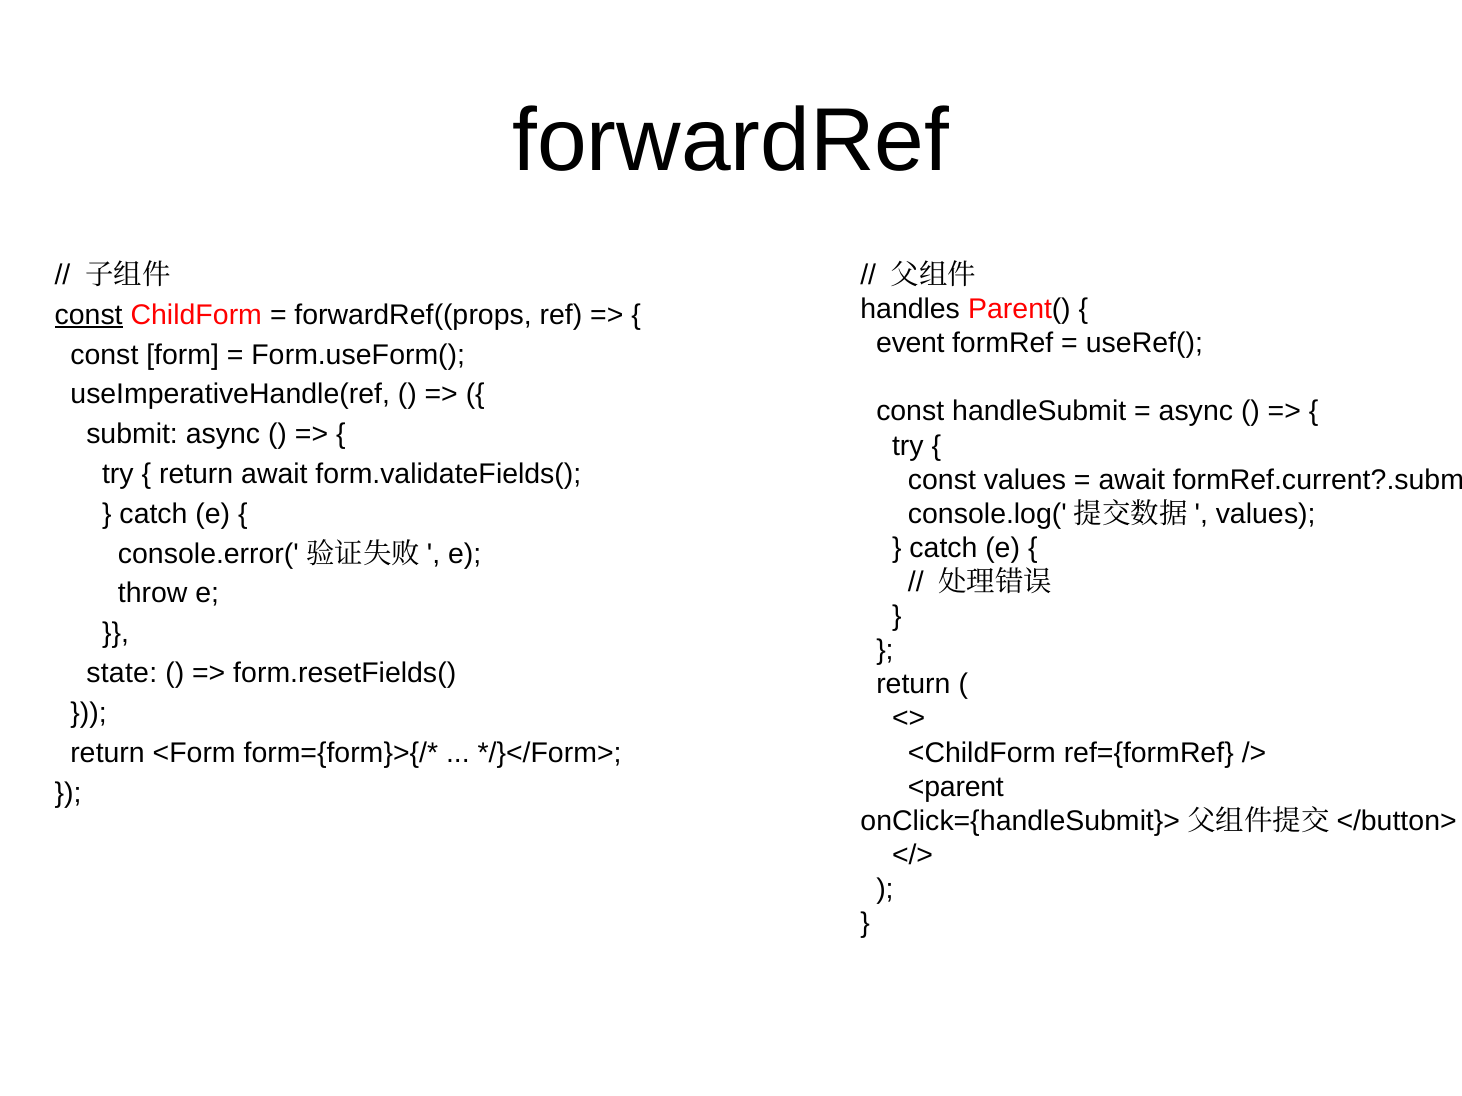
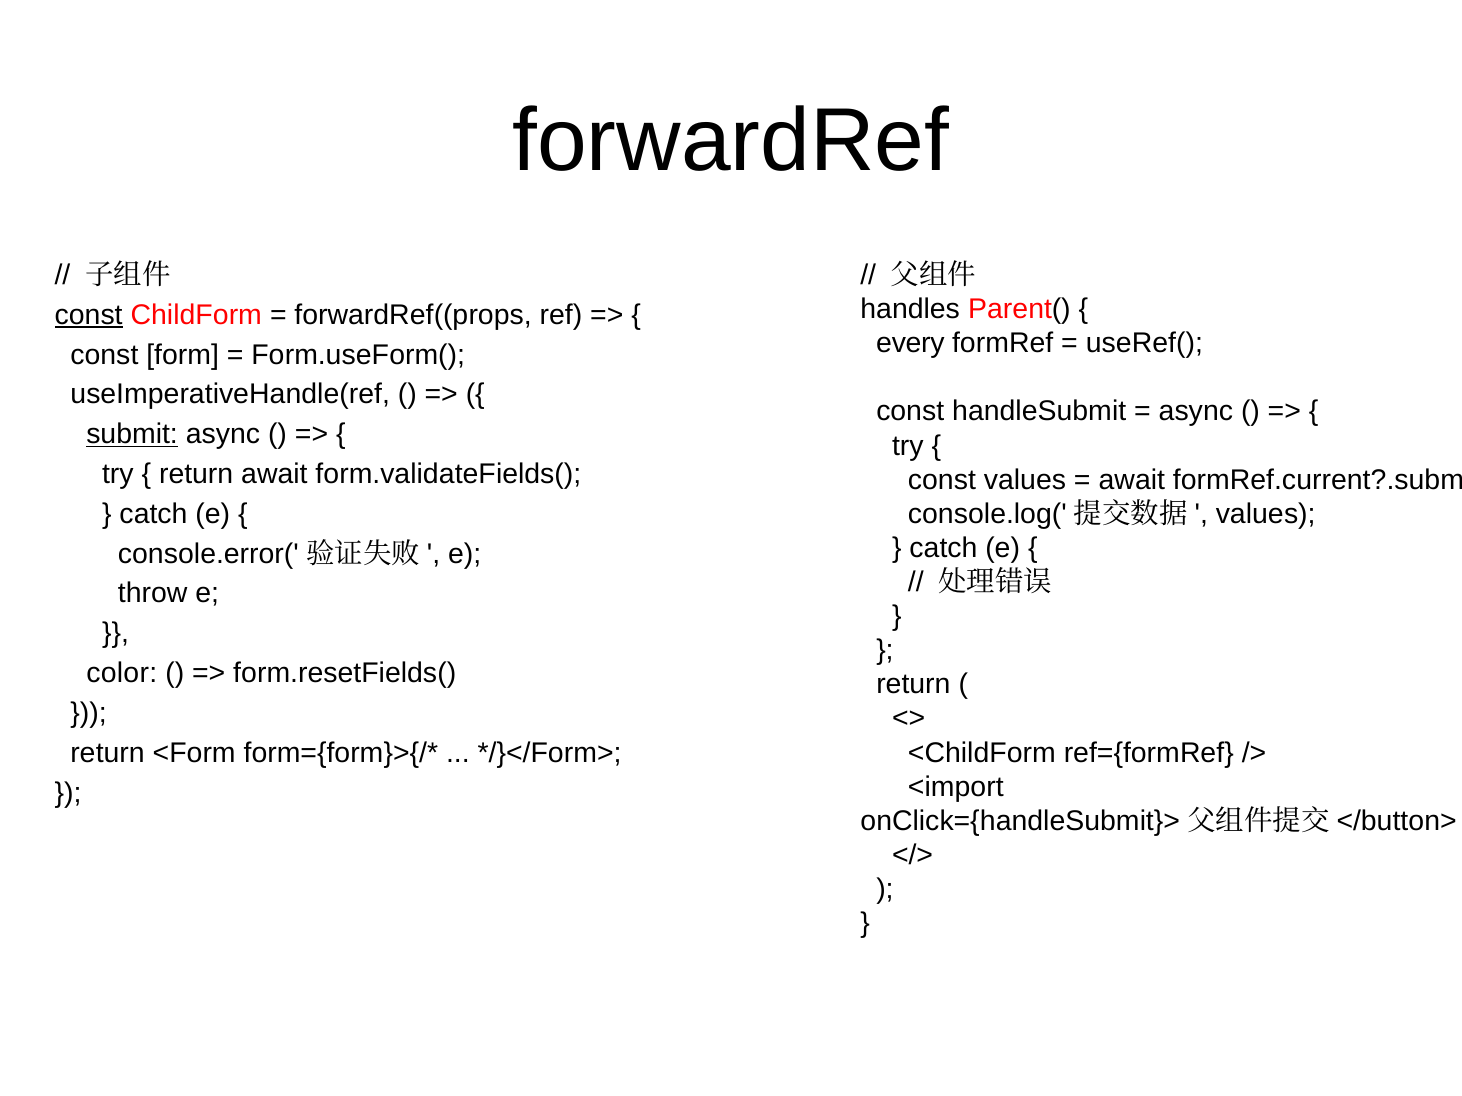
event: event -> every (910, 343)
submit underline: none -> present (132, 435)
state: state -> color (122, 673)
<parent: <parent -> <import (956, 787)
